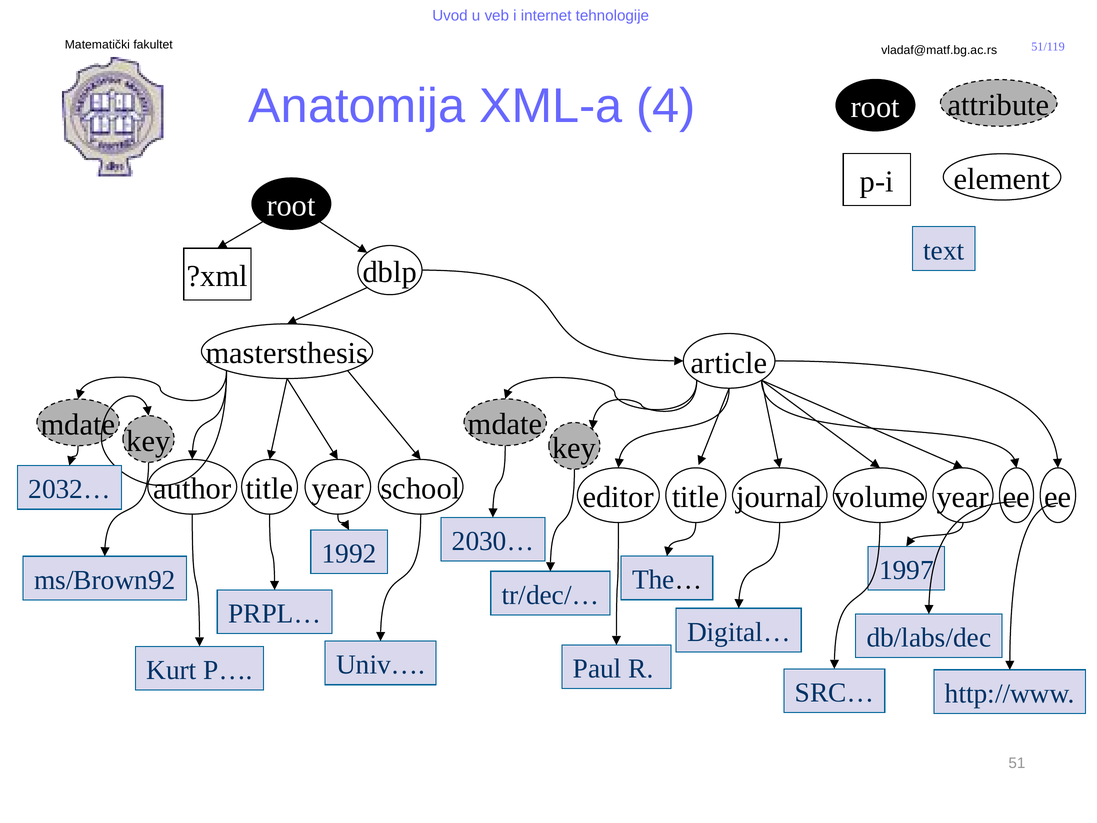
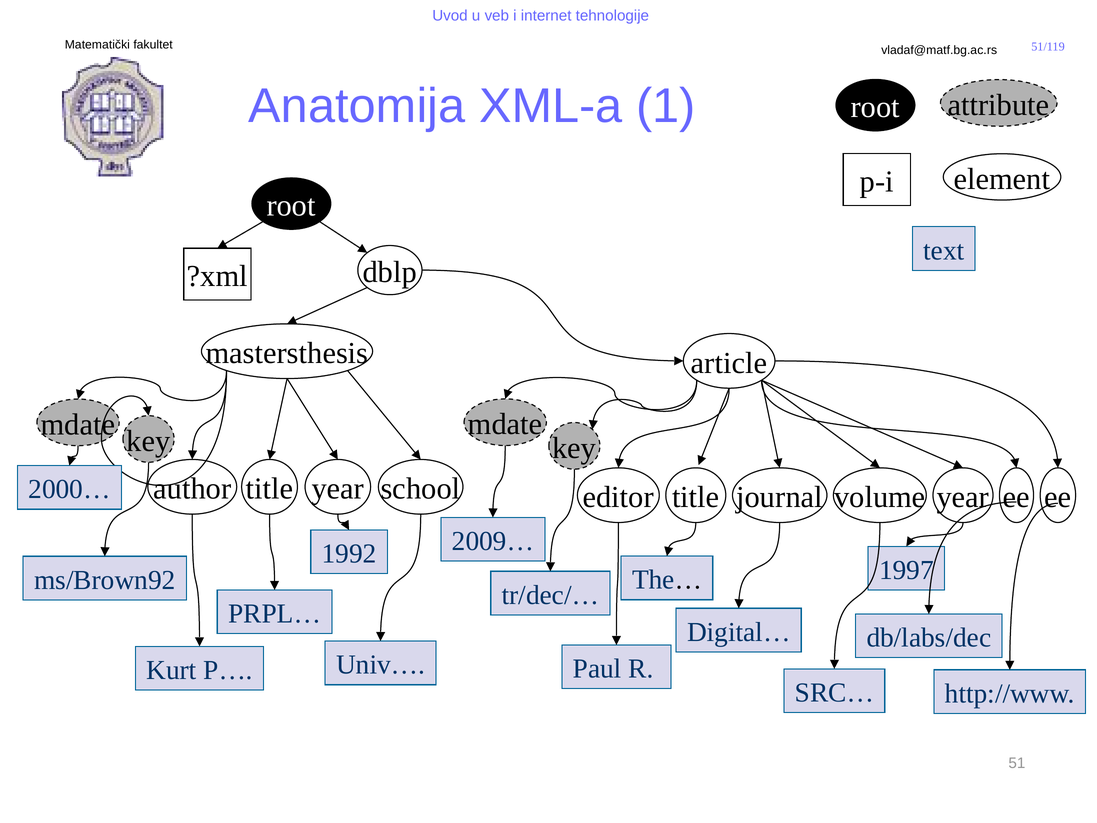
4: 4 -> 1 (666, 106)
2032…: 2032… -> 2000… (69, 489)
2030…: 2030… -> 2009… (493, 541)
